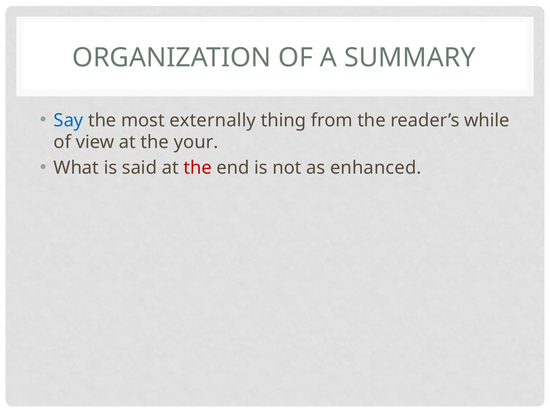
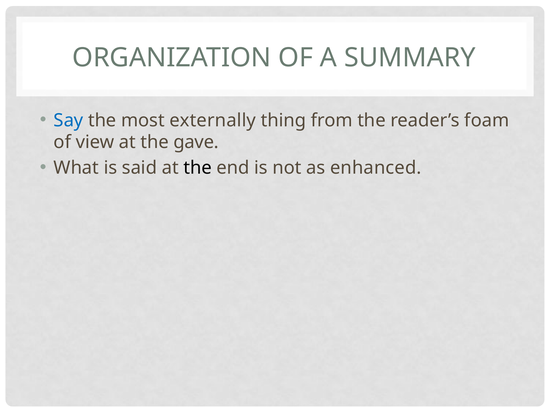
while: while -> foam (487, 120)
your: your -> gave (196, 142)
the colour: red -> black (198, 168)
